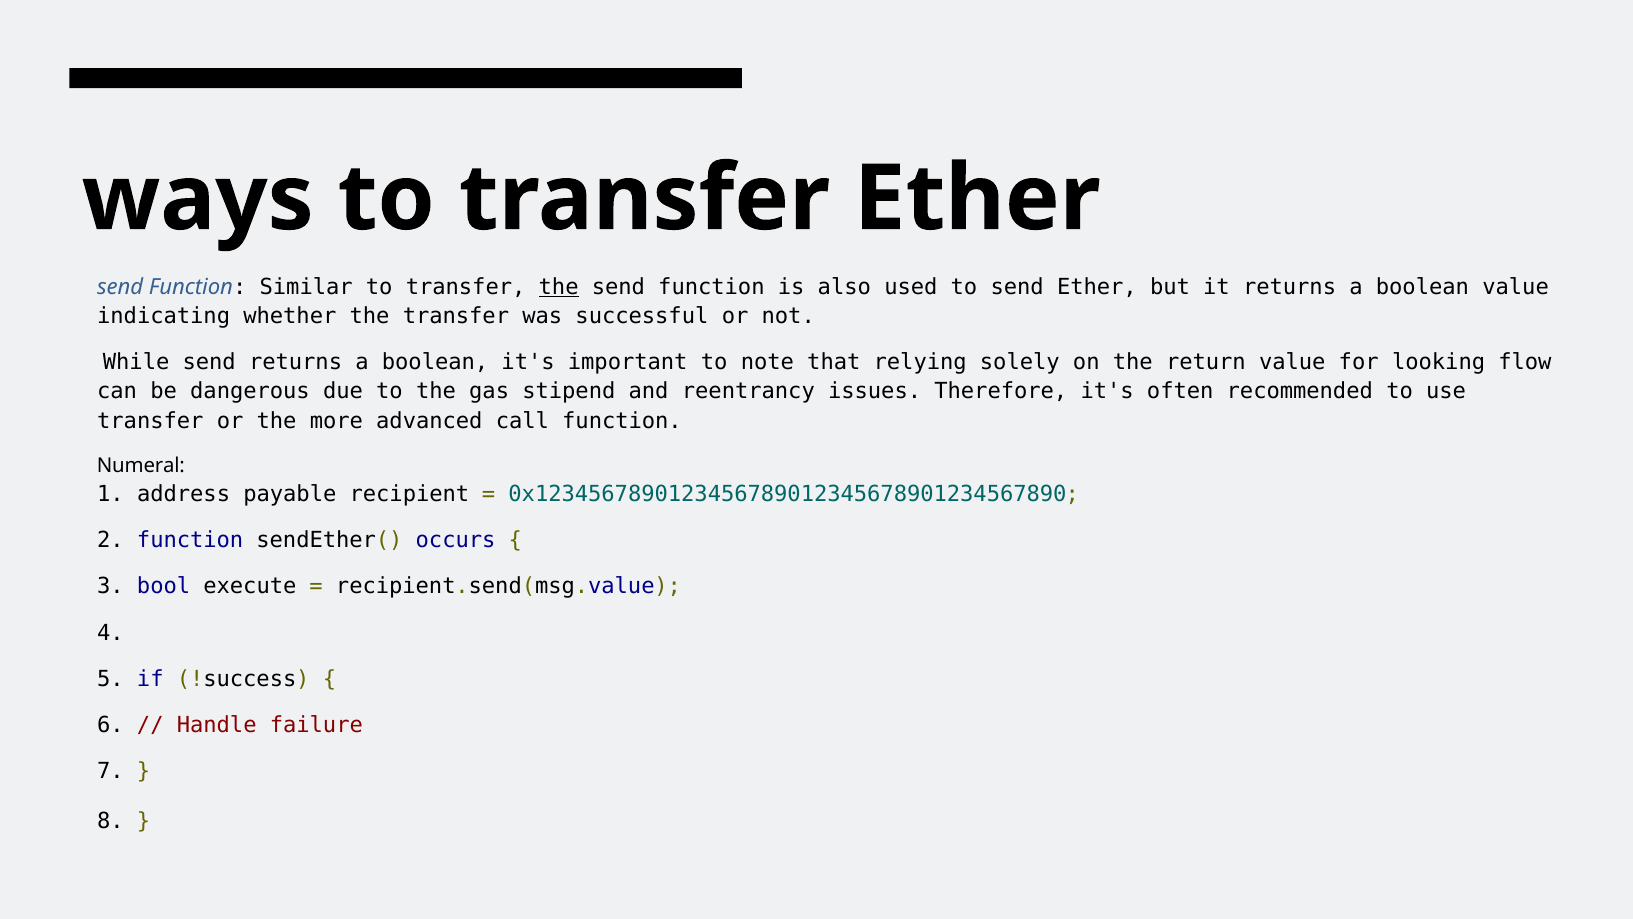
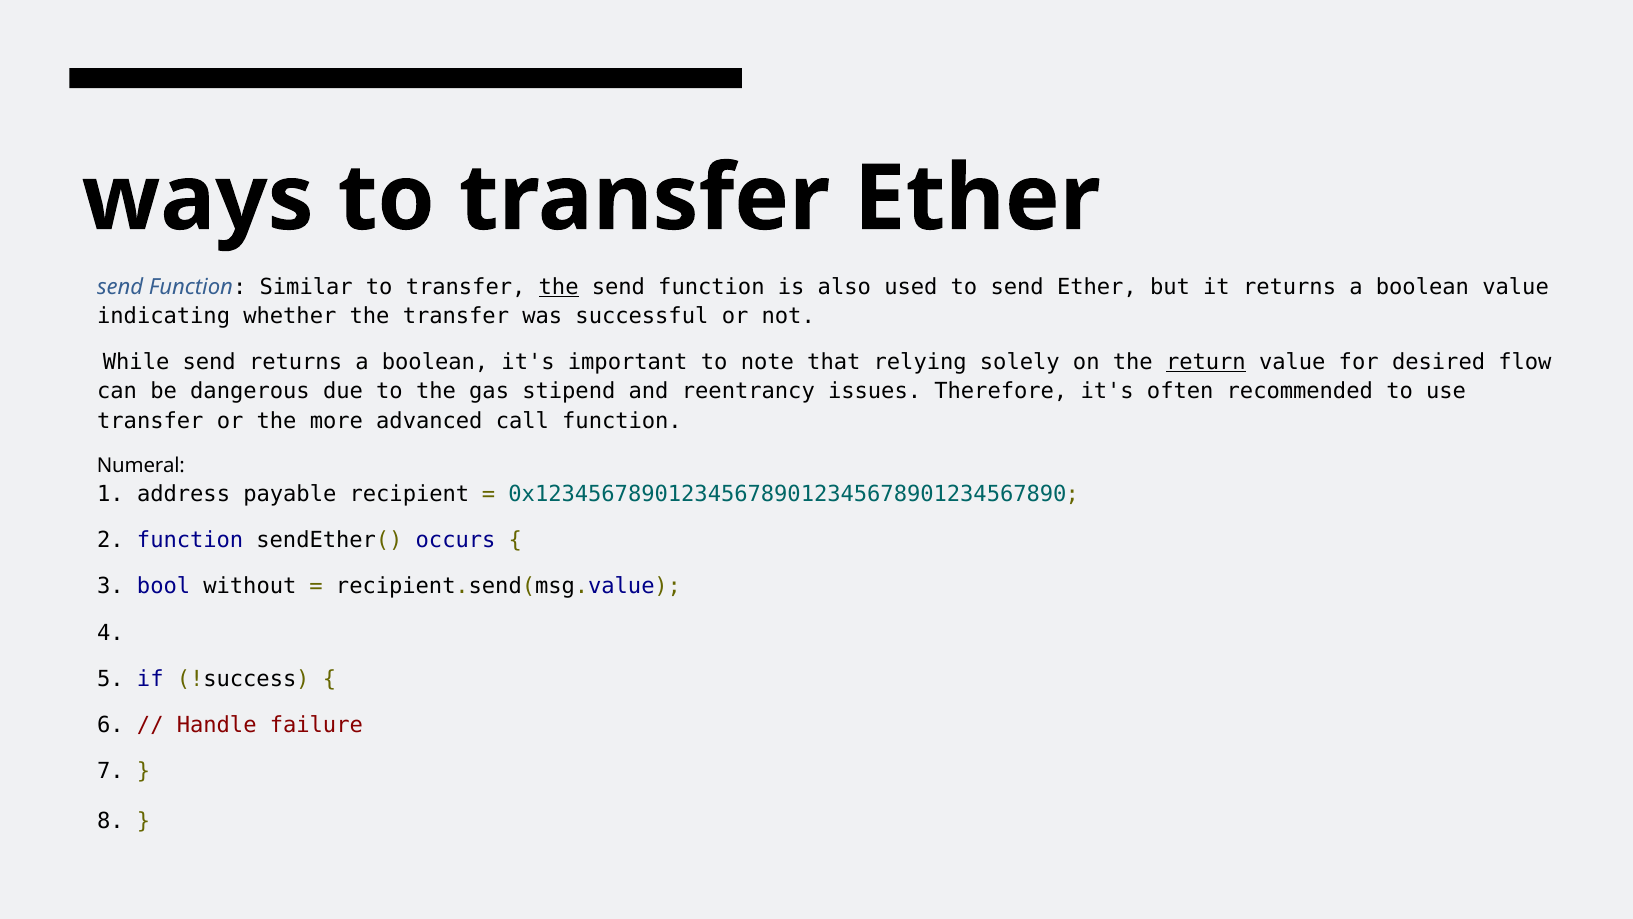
return underline: none -> present (1206, 362)
looking: looking -> desired (1439, 362)
execute: execute -> without (250, 586)
